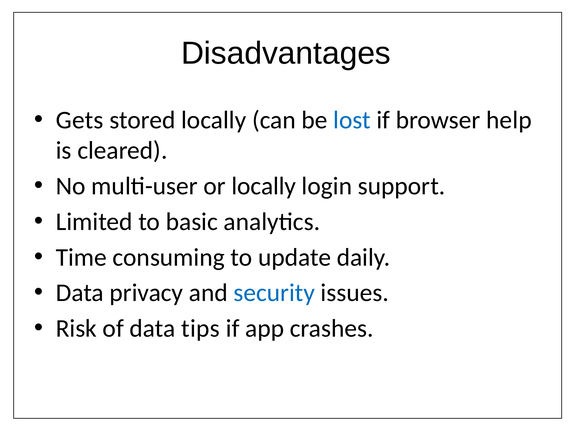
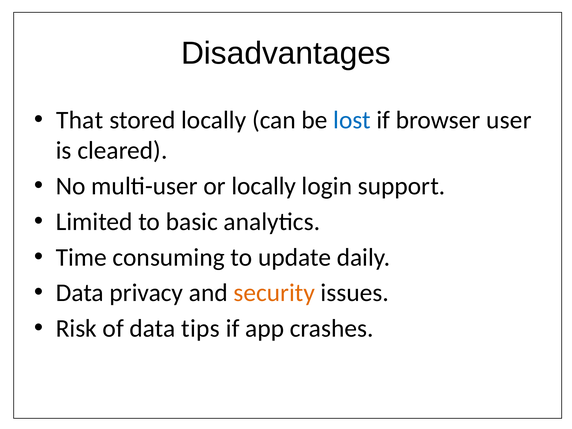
Gets: Gets -> That (80, 120)
help: help -> user (509, 120)
security colour: blue -> orange (274, 293)
